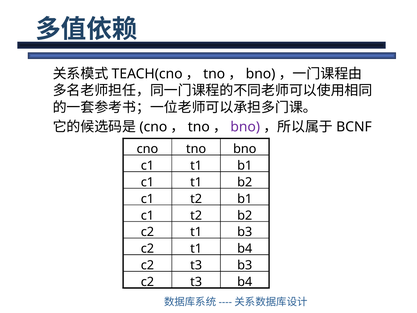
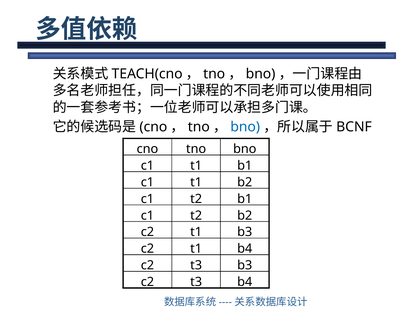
bno colour: purple -> blue (245, 127)
